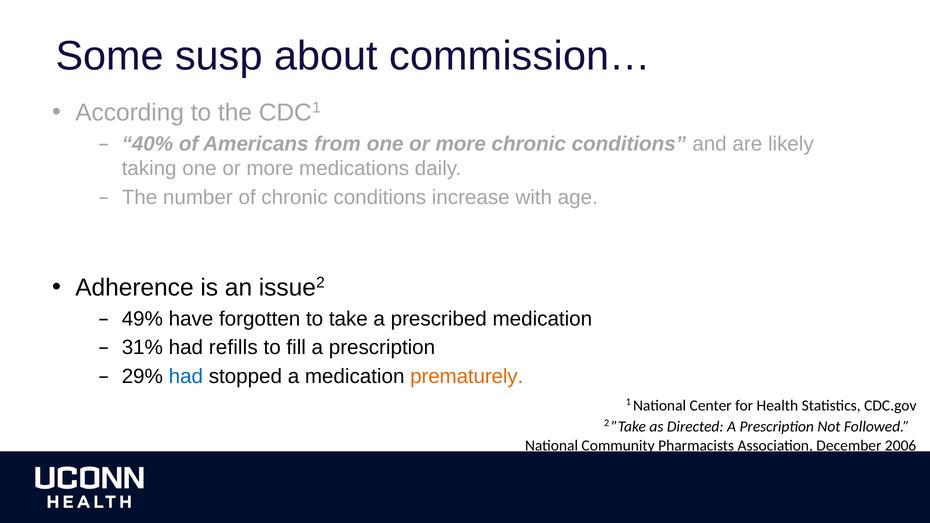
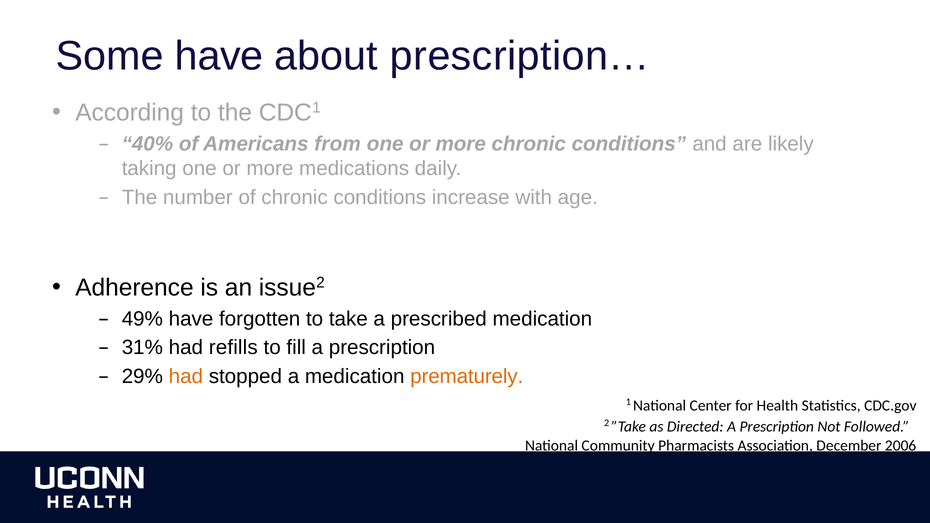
Some susp: susp -> have (219, 56)
commission…: commission… -> prescription… (520, 56)
had colour: blue -> orange (186, 377)
